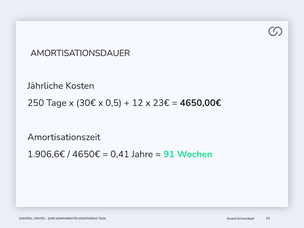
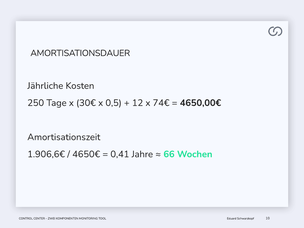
23€: 23€ -> 74€ (161, 103)
91: 91 -> 66 (169, 154)
